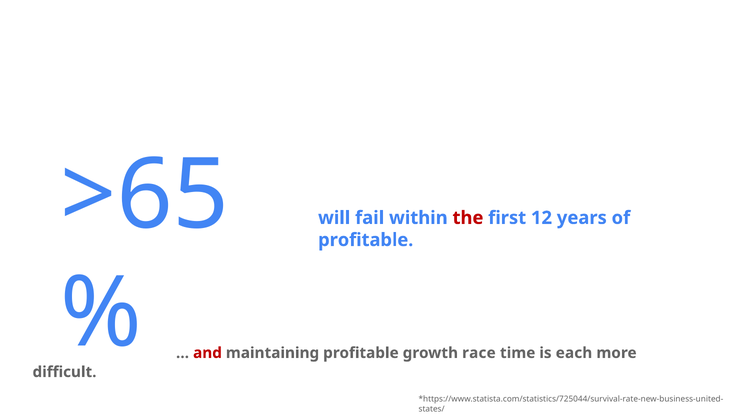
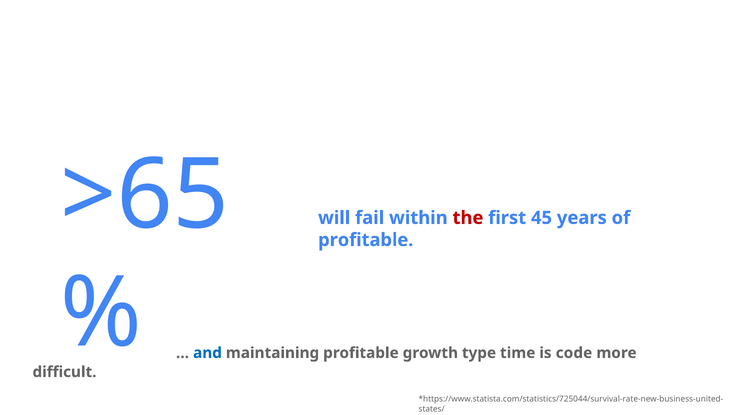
12: 12 -> 45 (541, 218)
and colour: red -> blue (207, 353)
race: race -> type (479, 353)
each: each -> code (574, 353)
